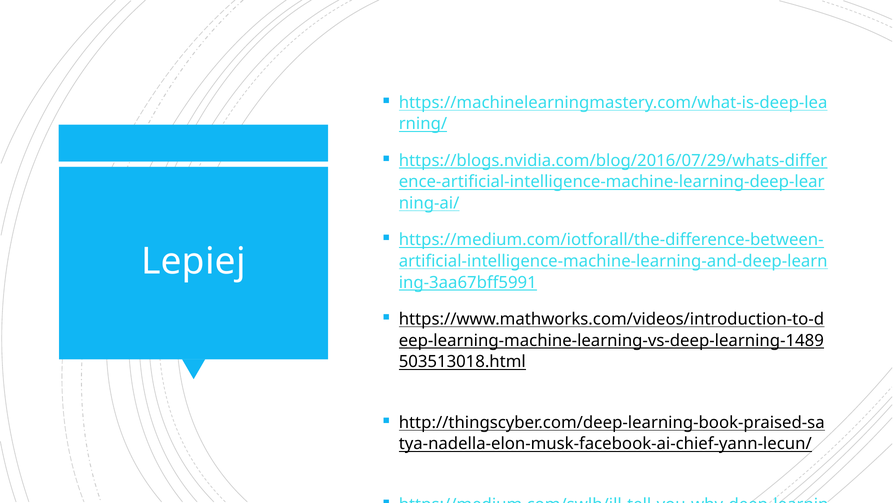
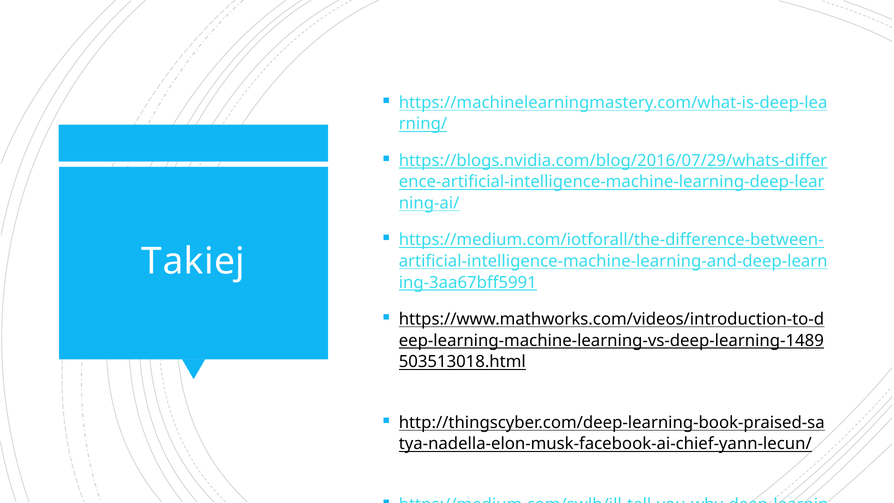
Lepiej: Lepiej -> Takiej (193, 261)
